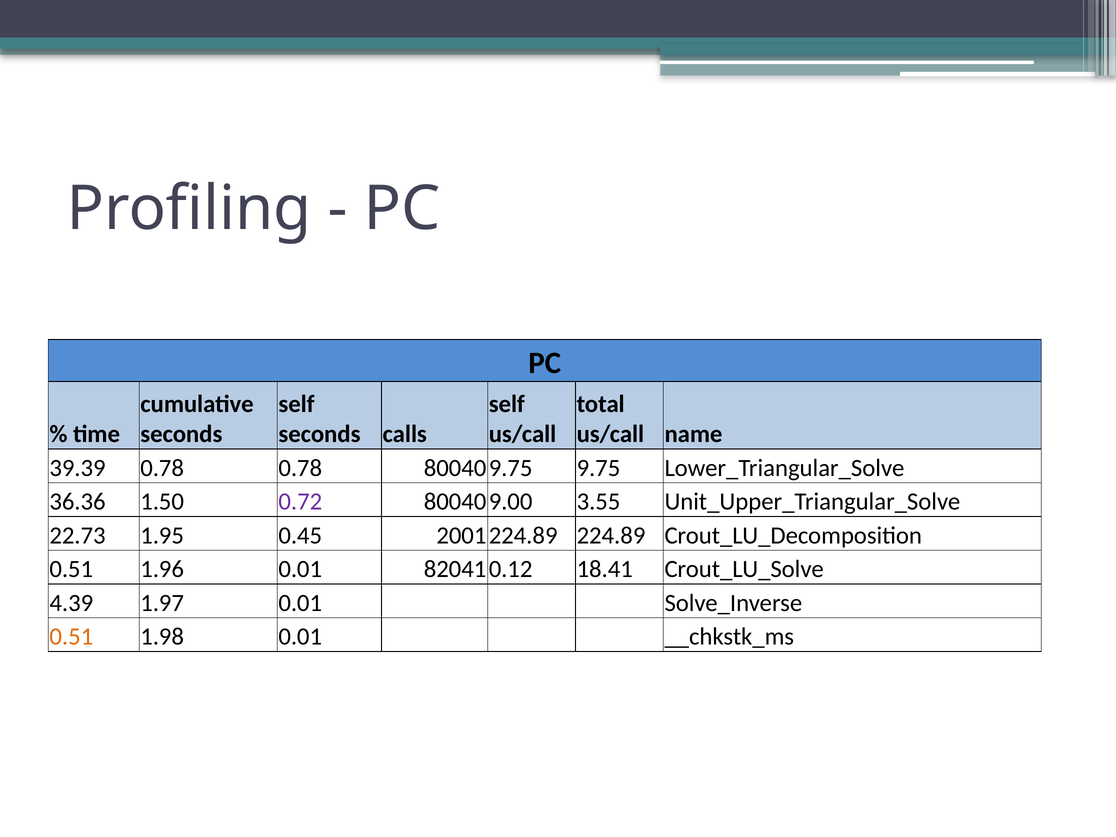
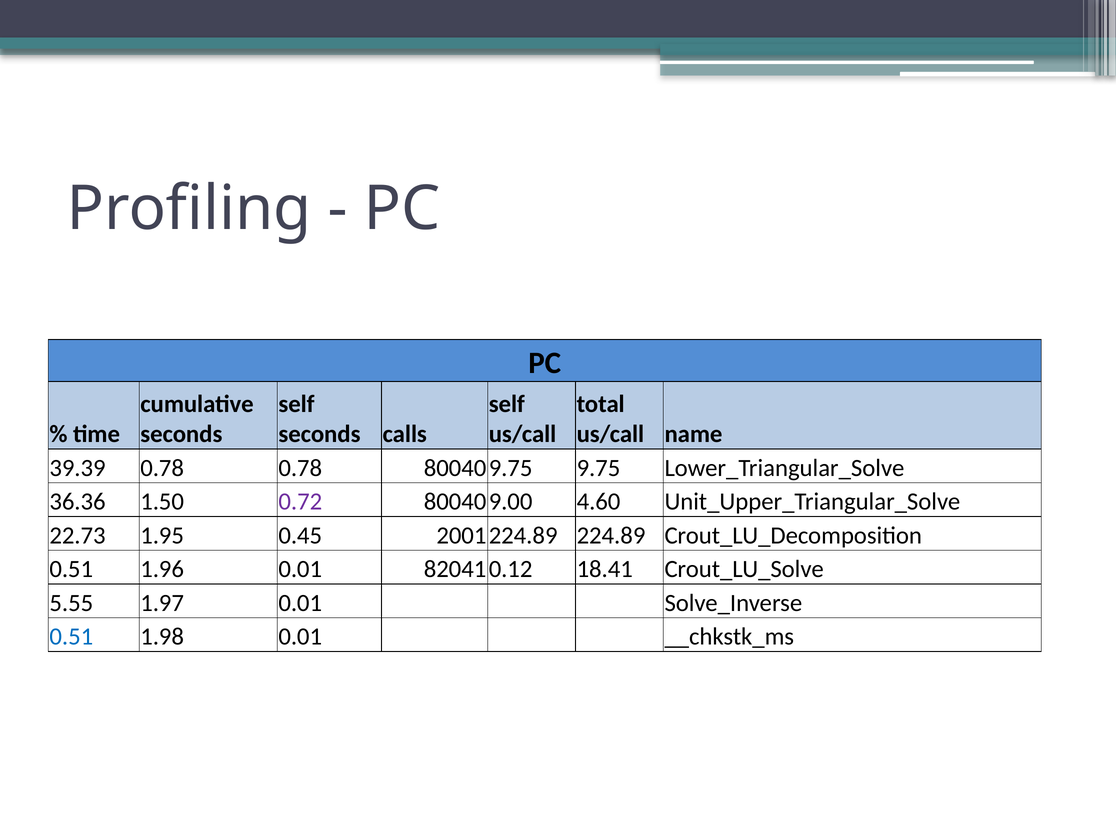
3.55: 3.55 -> 4.60 (599, 502)
4.39: 4.39 -> 5.55 (71, 603)
0.51 colour: orange -> blue (71, 637)
